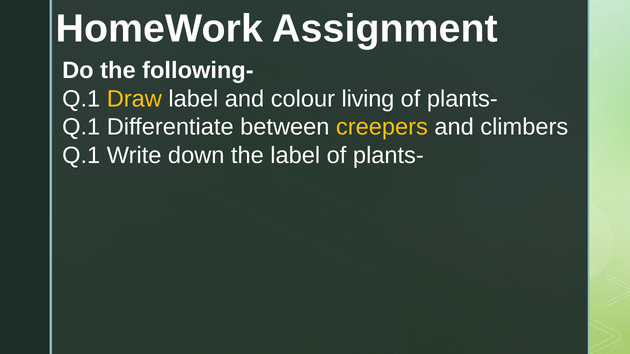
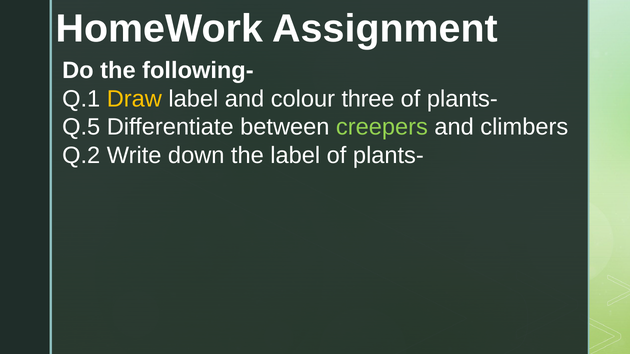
living: living -> three (368, 99)
Q.1: Q.1 -> Q.5 (81, 127)
creepers colour: yellow -> light green (382, 127)
Q.1: Q.1 -> Q.2 (81, 156)
